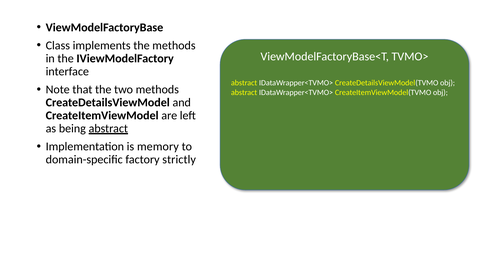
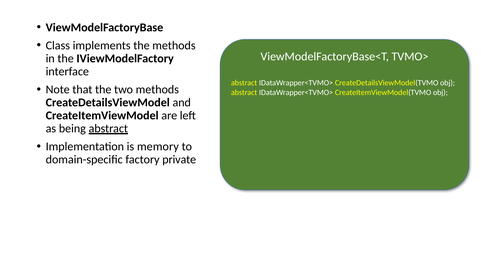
strictly: strictly -> private (179, 159)
